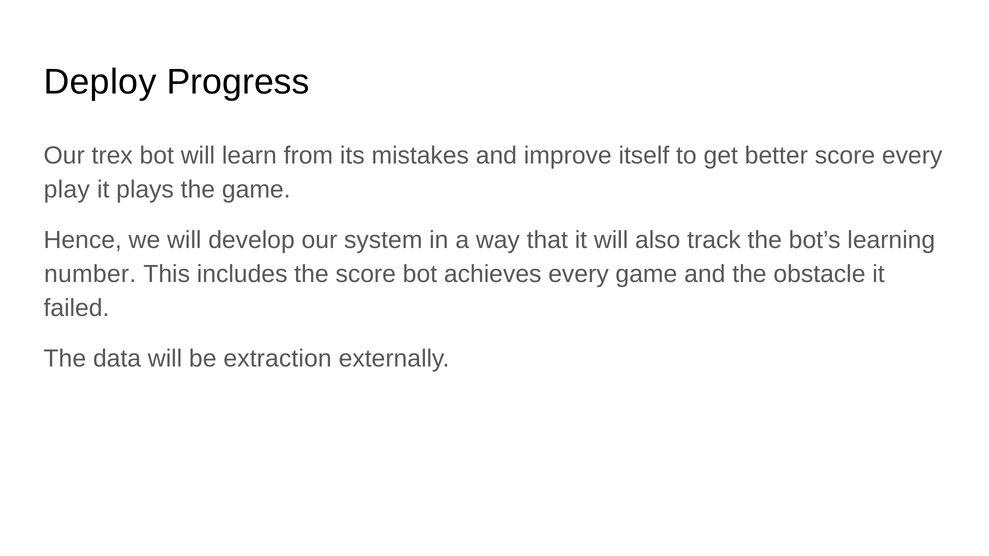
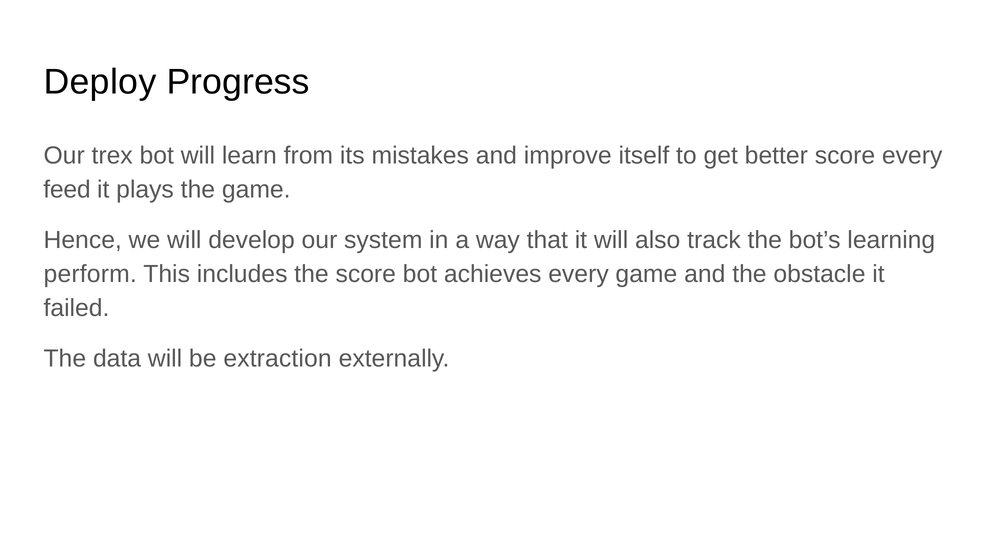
play: play -> feed (67, 190)
number: number -> perform (90, 274)
